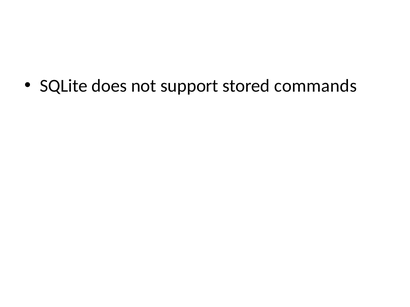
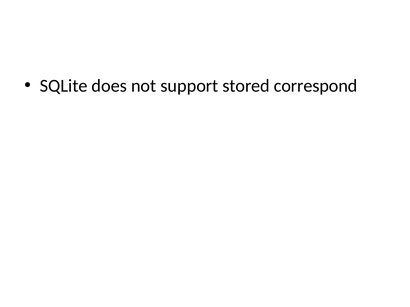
commands: commands -> correspond (316, 86)
